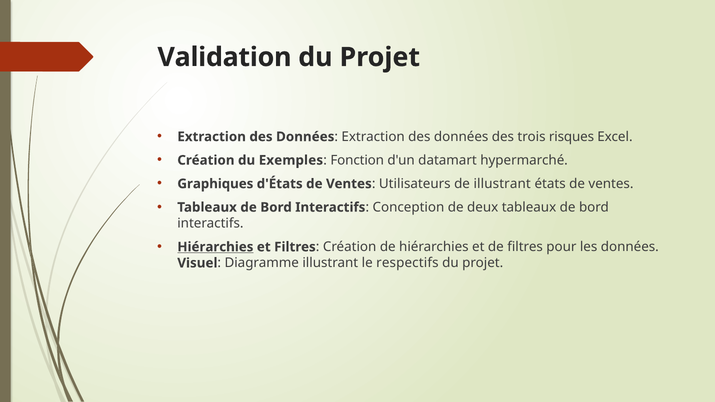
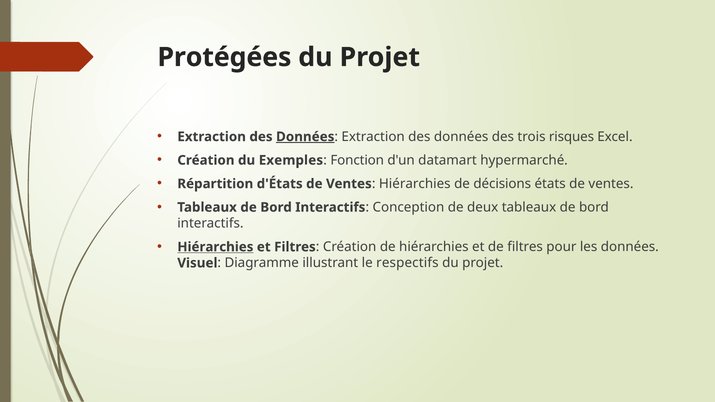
Validation: Validation -> Protégées (224, 57)
Données underline: none -> present (305, 137)
Graphiques: Graphiques -> Répartition (215, 184)
Utilisateurs: Utilisateurs -> Hiérarchies (415, 184)
de illustrant: illustrant -> décisions (502, 184)
